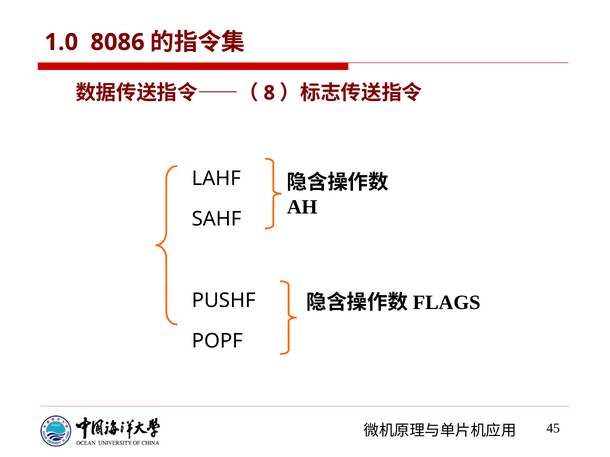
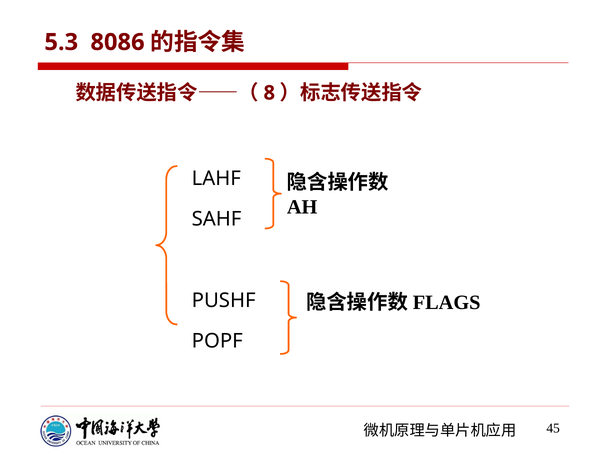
1.0: 1.0 -> 5.3 (61, 42)
